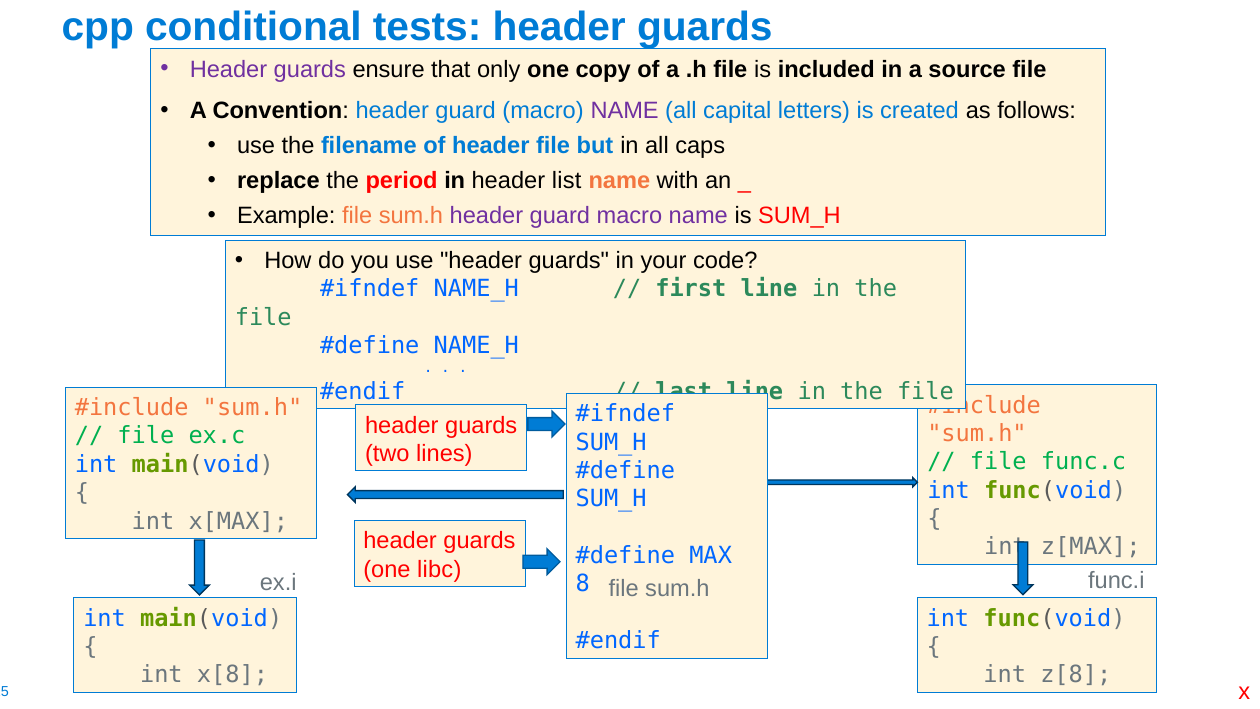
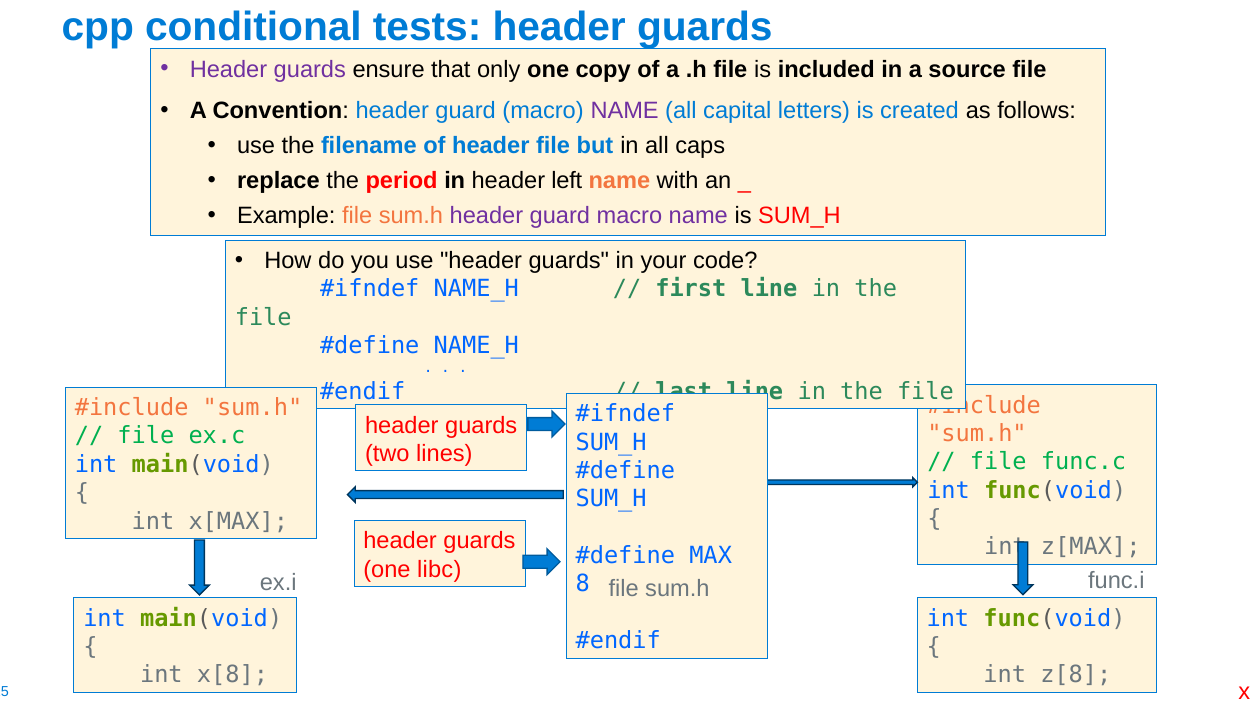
list: list -> left (567, 181)
